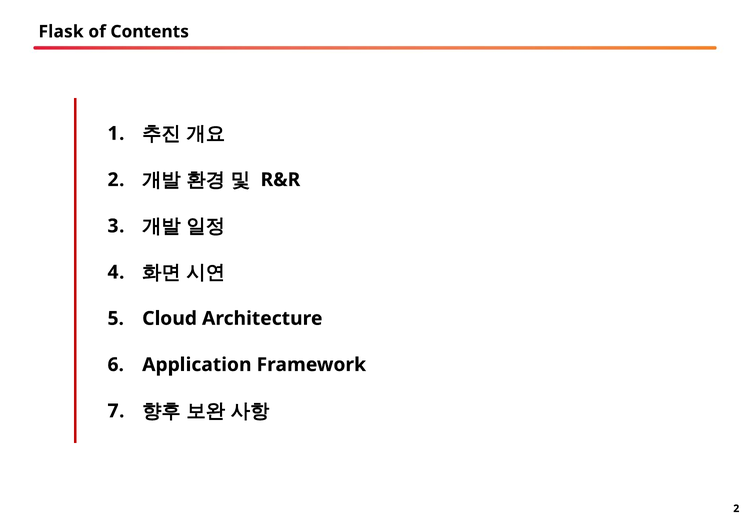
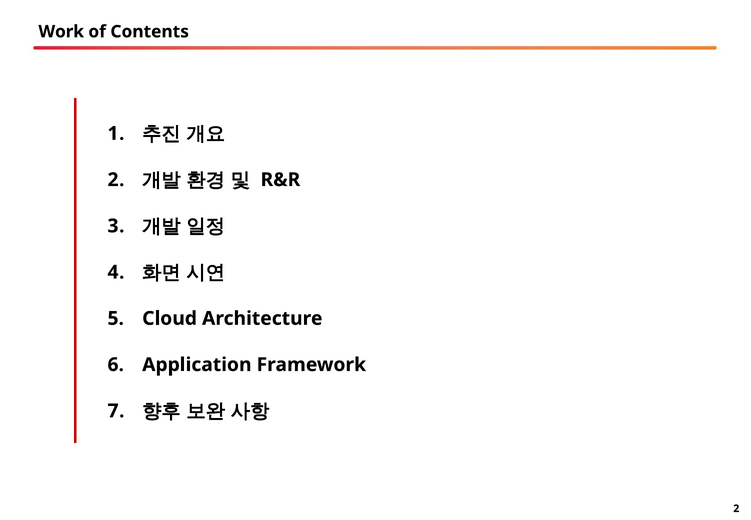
Flask: Flask -> Work (61, 32)
